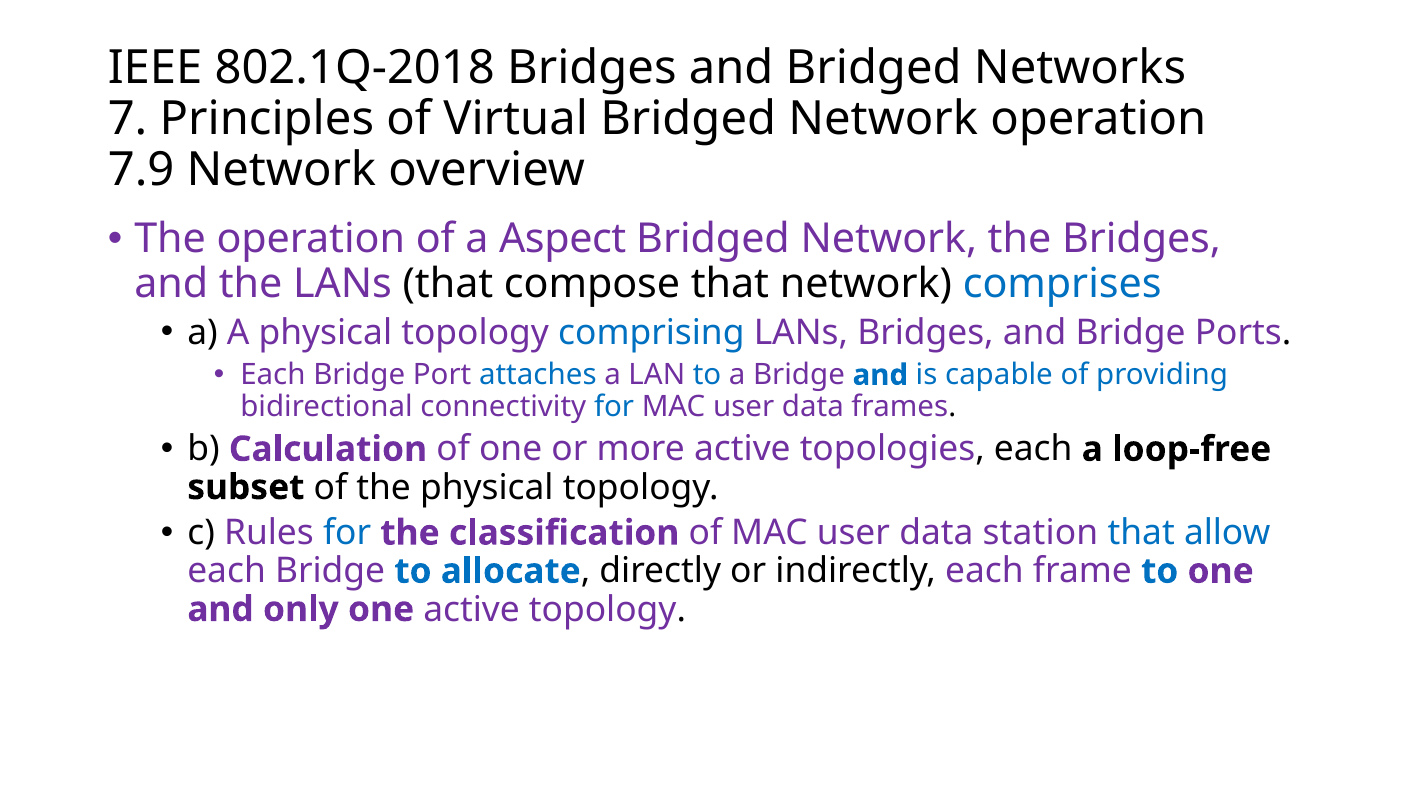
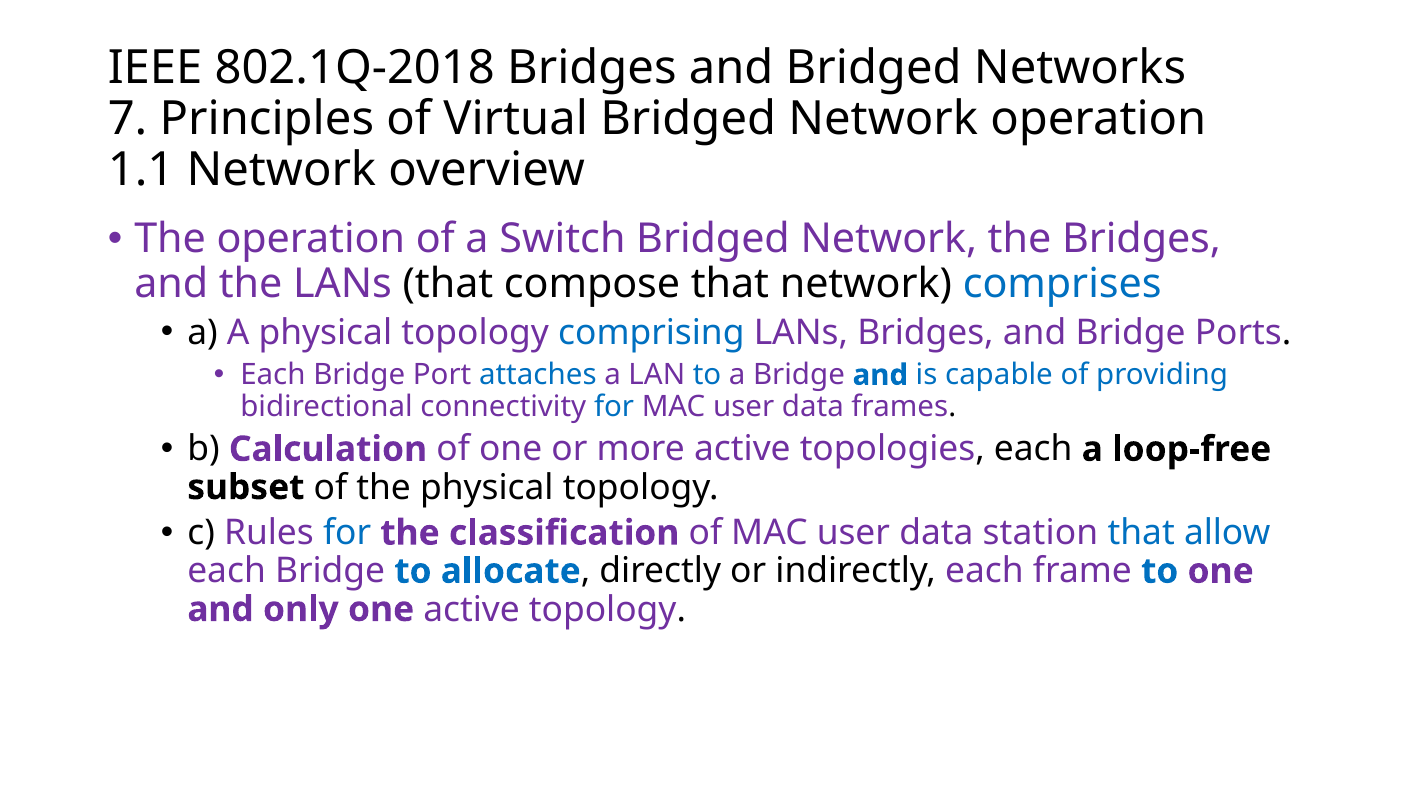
7.9: 7.9 -> 1.1 (141, 170)
Aspect: Aspect -> Switch (562, 239)
